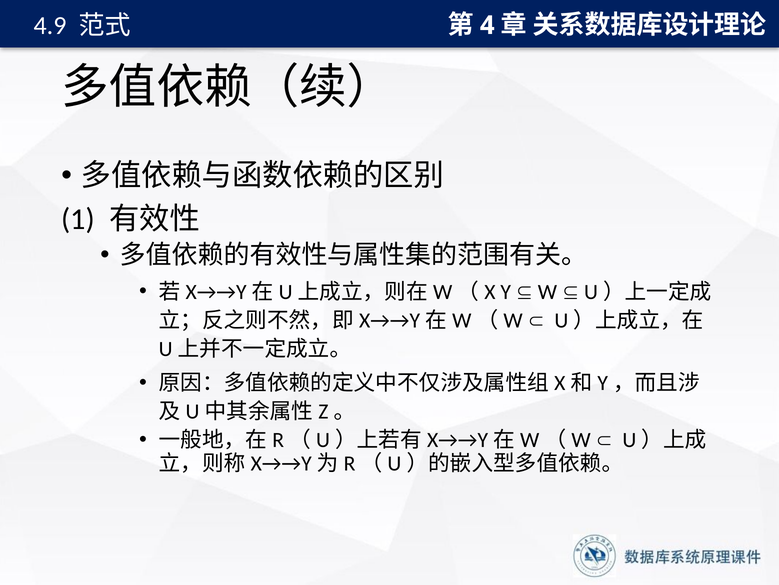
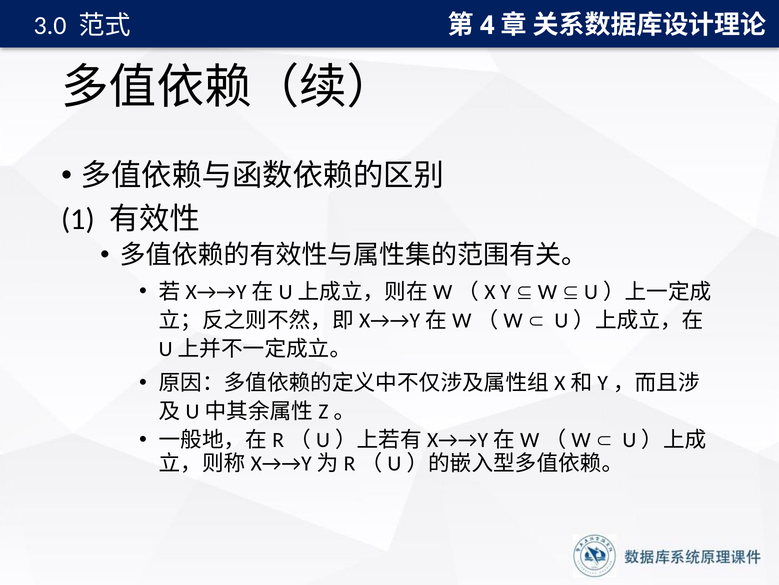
4.9: 4.9 -> 3.0 (50, 25)
